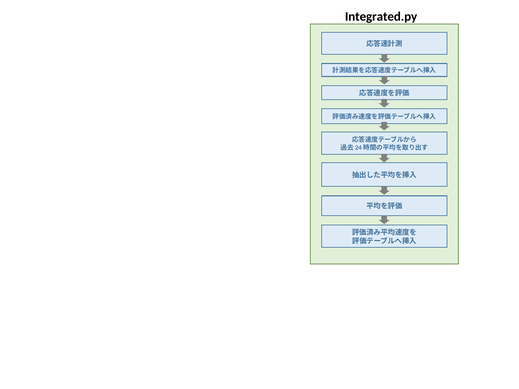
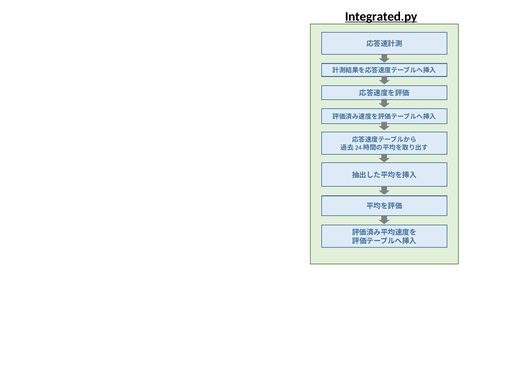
Integrated.py underline: none -> present (381, 16)
